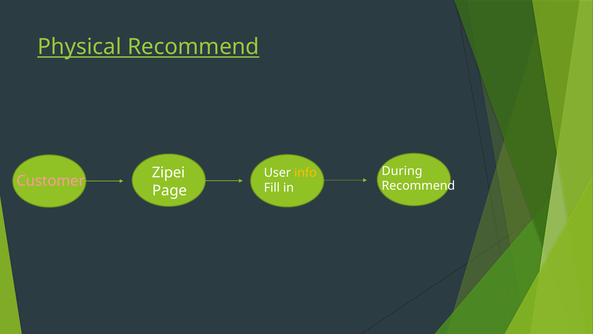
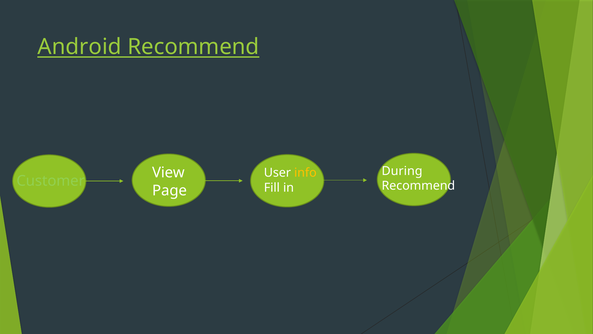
Physical: Physical -> Android (79, 47)
Zipei: Zipei -> View (168, 172)
Customer colour: pink -> light green (51, 181)
